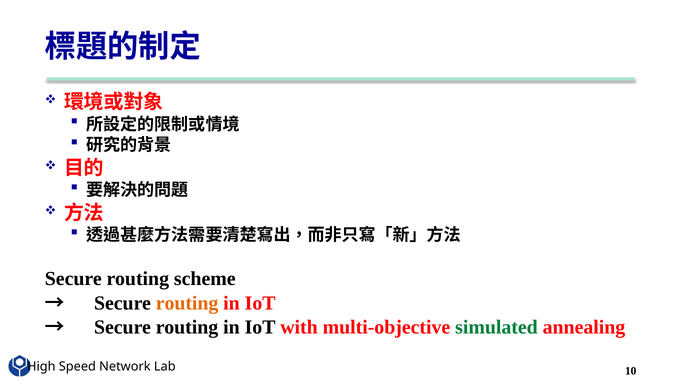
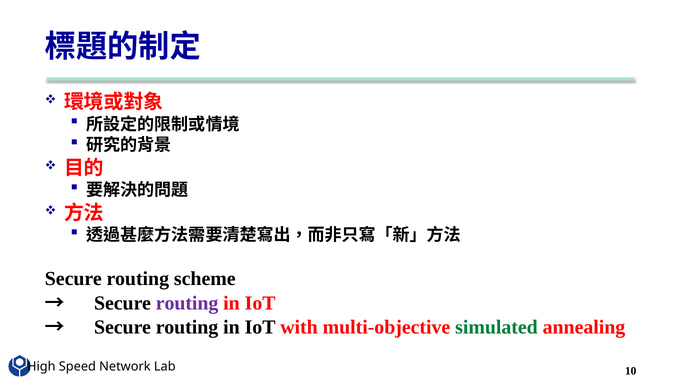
routing colour: orange -> purple (187, 303)
